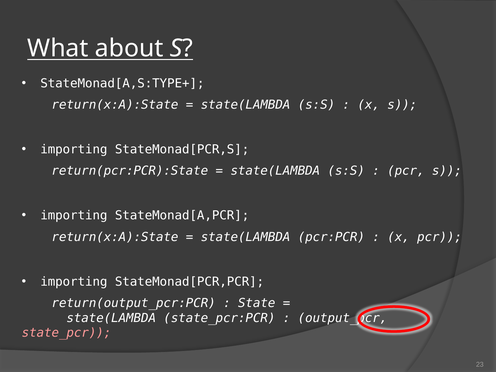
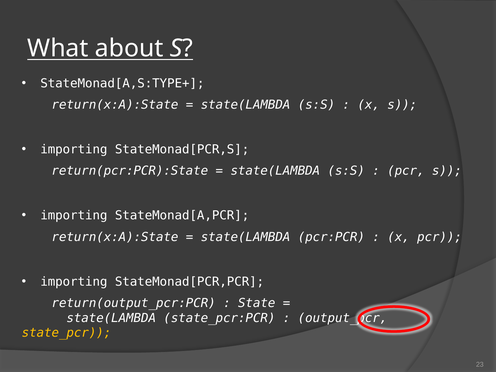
state_pcr colour: pink -> yellow (66, 333)
